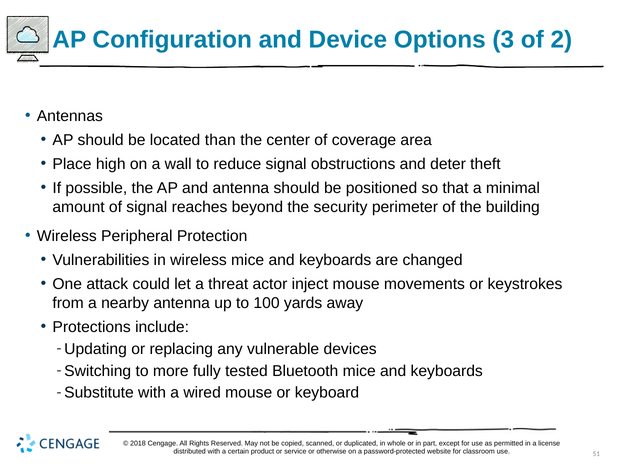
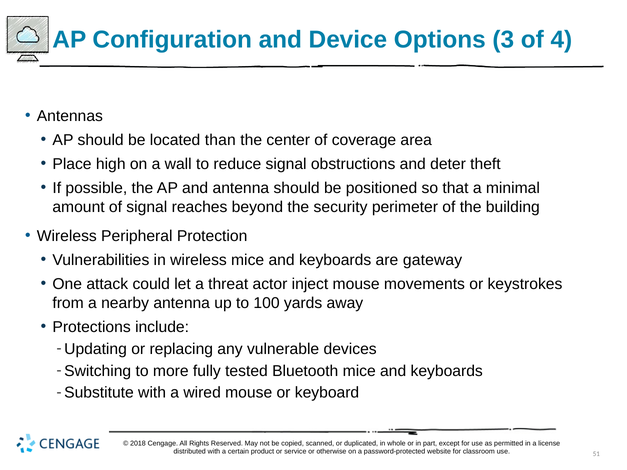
2: 2 -> 4 (561, 40)
changed: changed -> gateway (433, 260)
